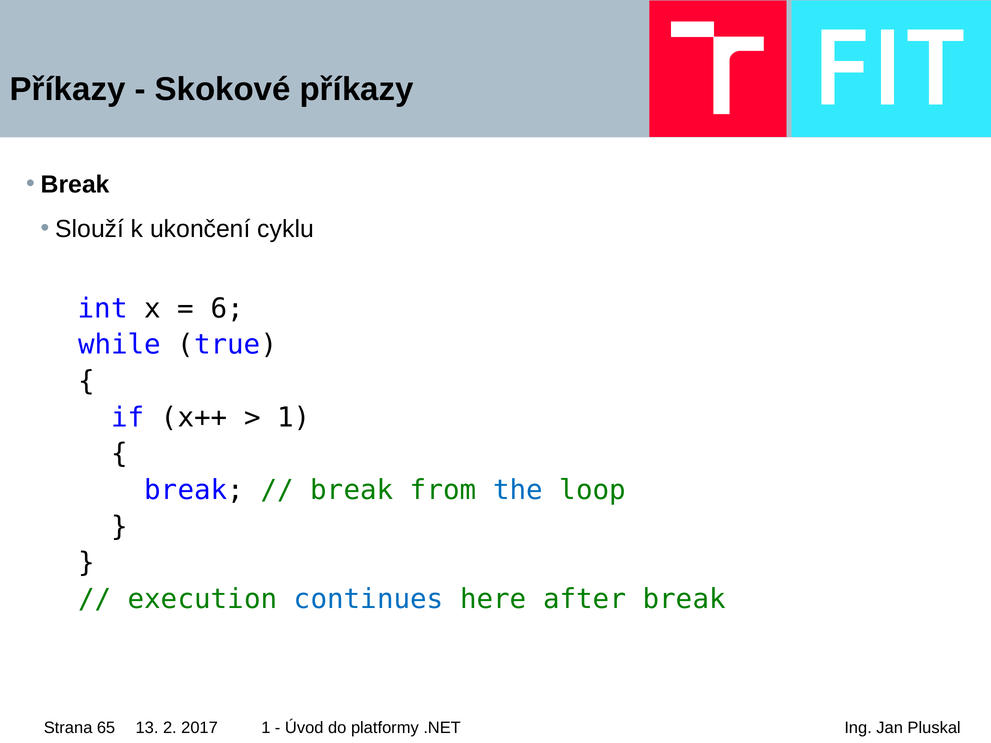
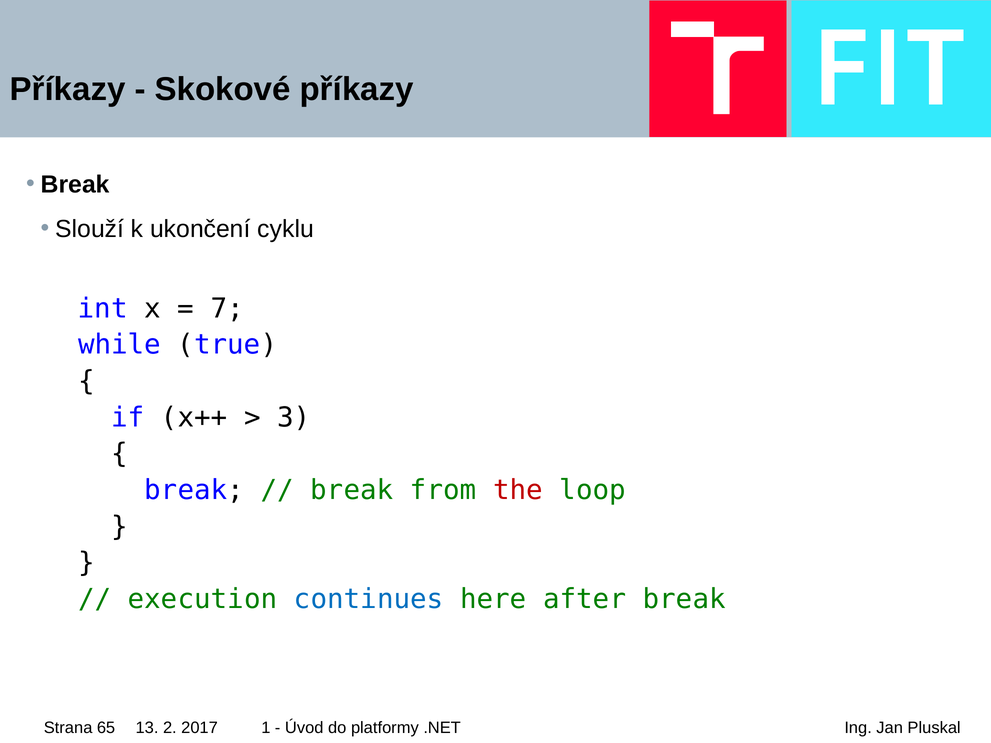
6: 6 -> 7 (227, 309)
1: 1 -> 3 (294, 418)
the colour: blue -> red (518, 490)
